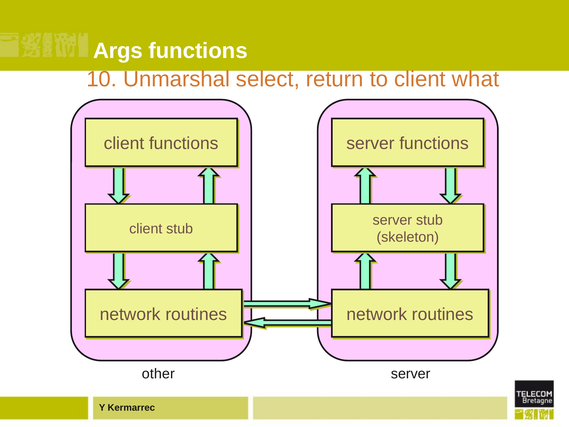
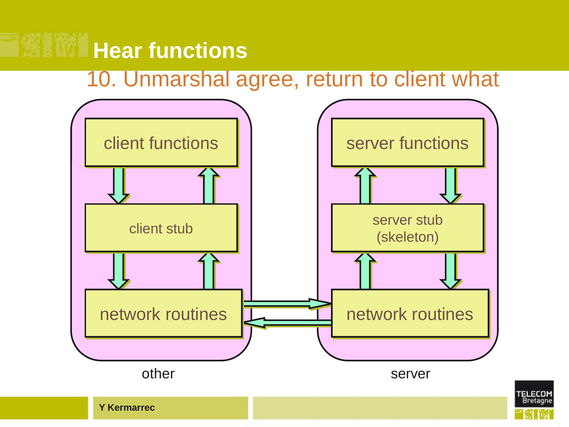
Args: Args -> Hear (118, 51)
select: select -> agree (268, 79)
